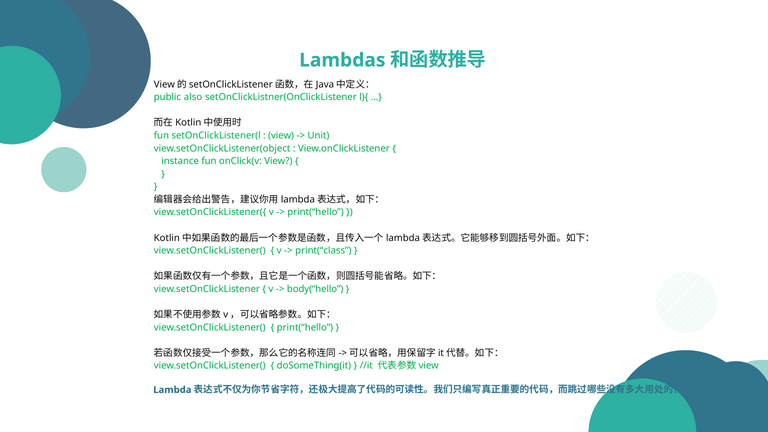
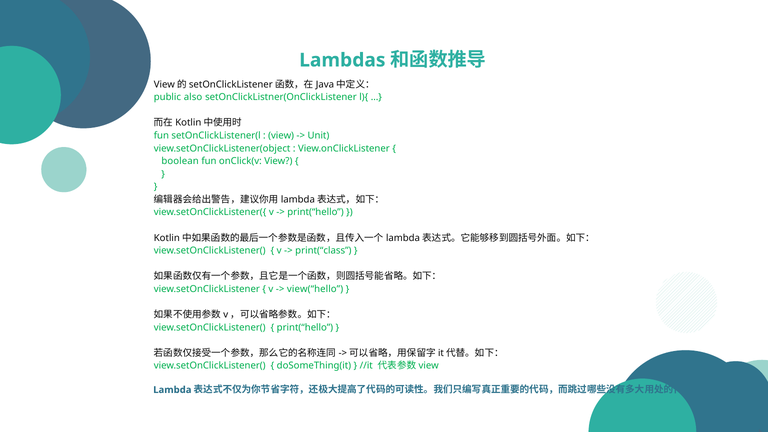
instance: instance -> boolean (180, 161)
body(“hello: body(“hello -> view(“hello (315, 289)
